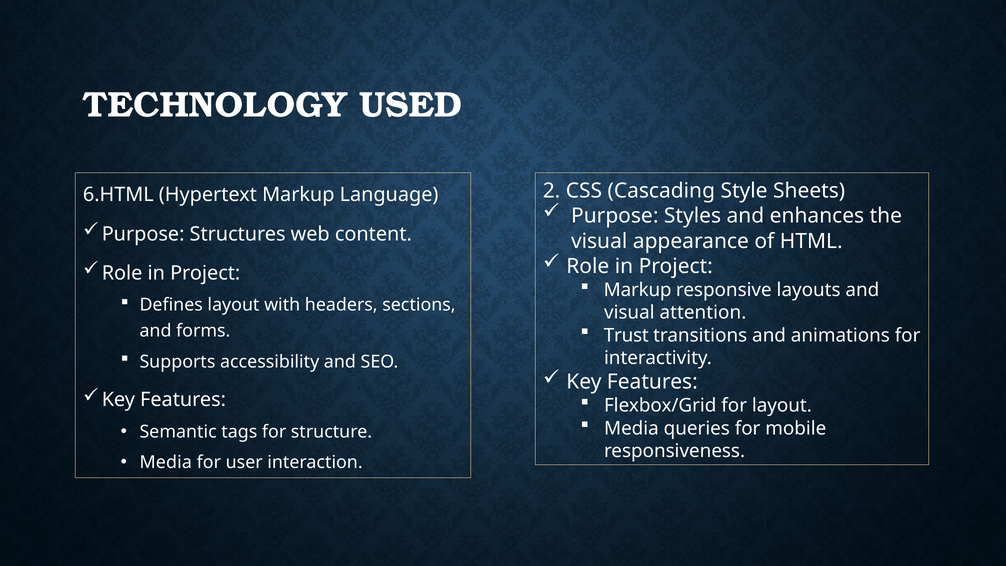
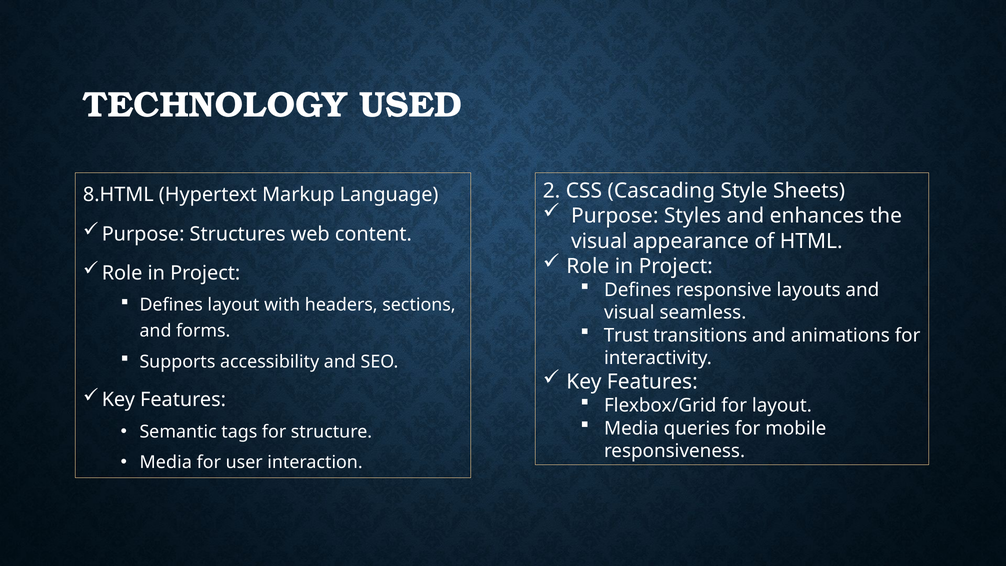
6.HTML: 6.HTML -> 8.HTML (118, 195)
Markup: Markup -> Defines (638, 290)
attention: attention -> seamless (703, 313)
